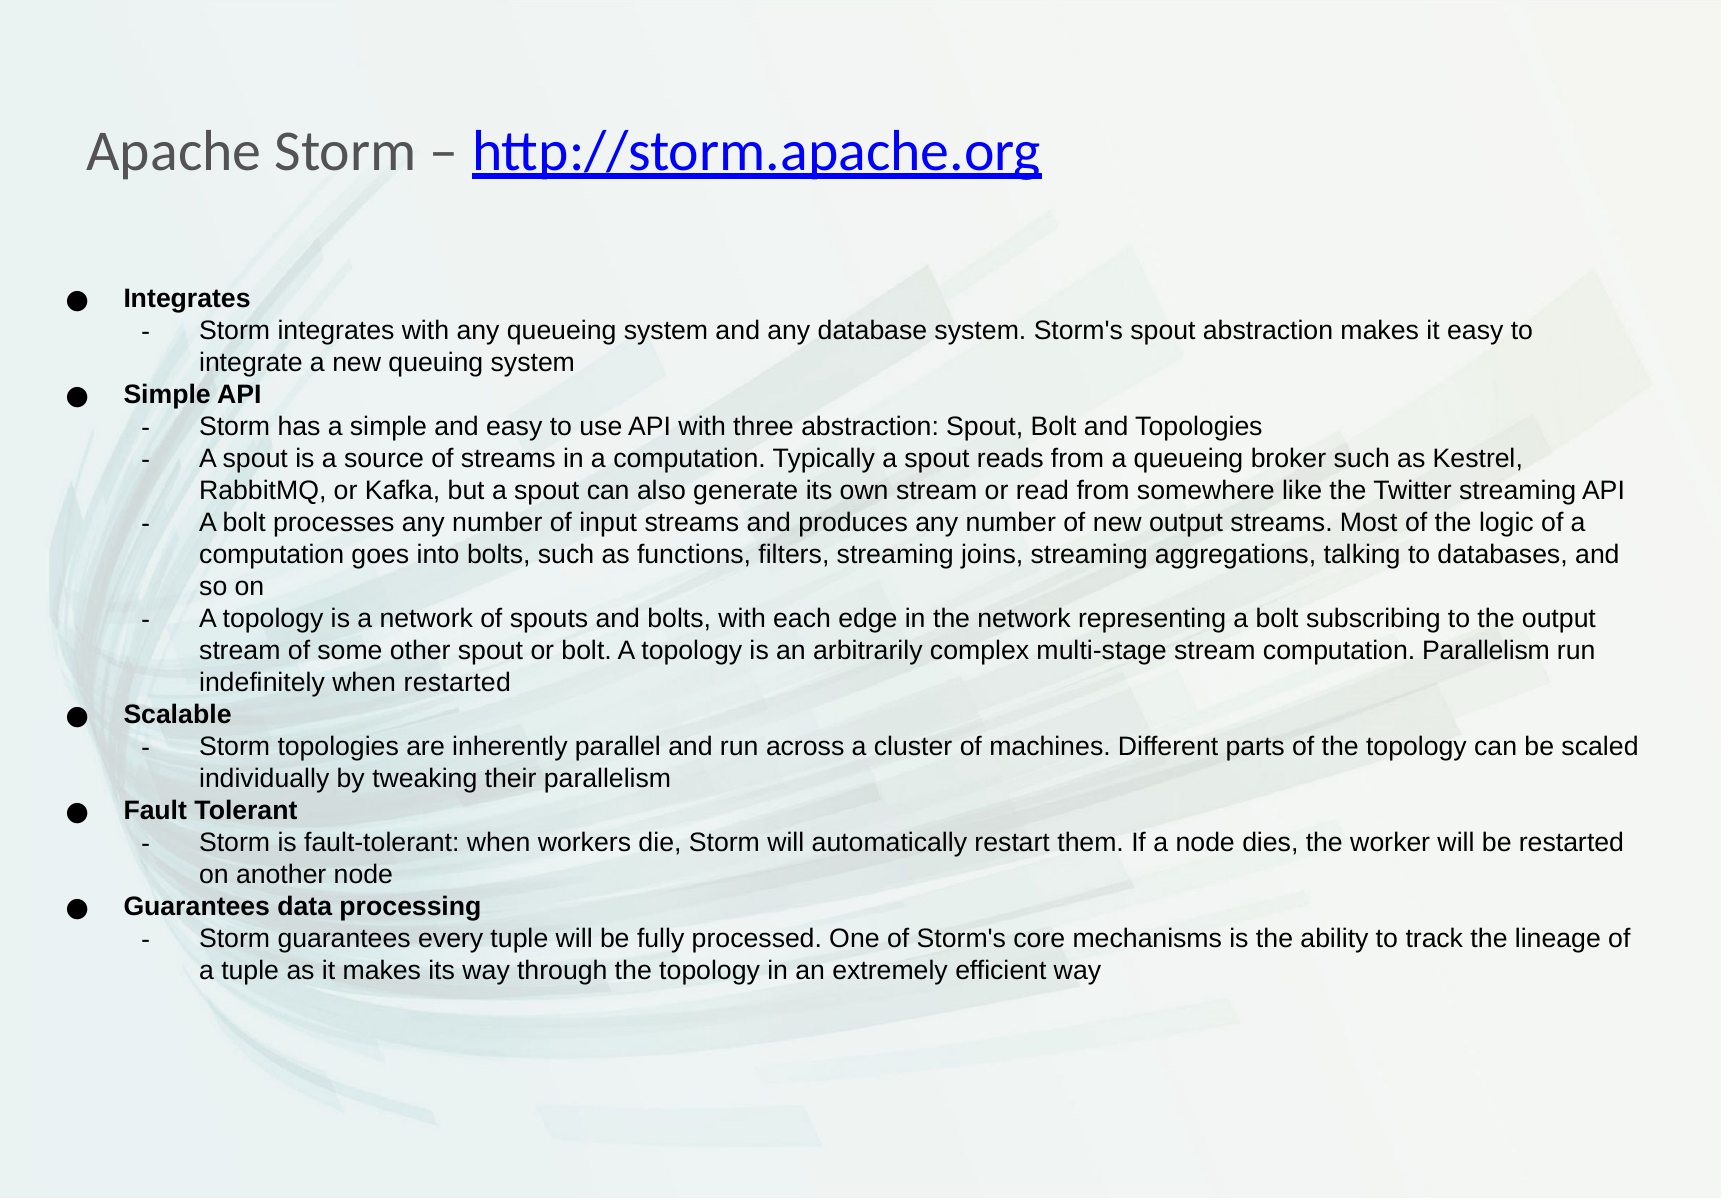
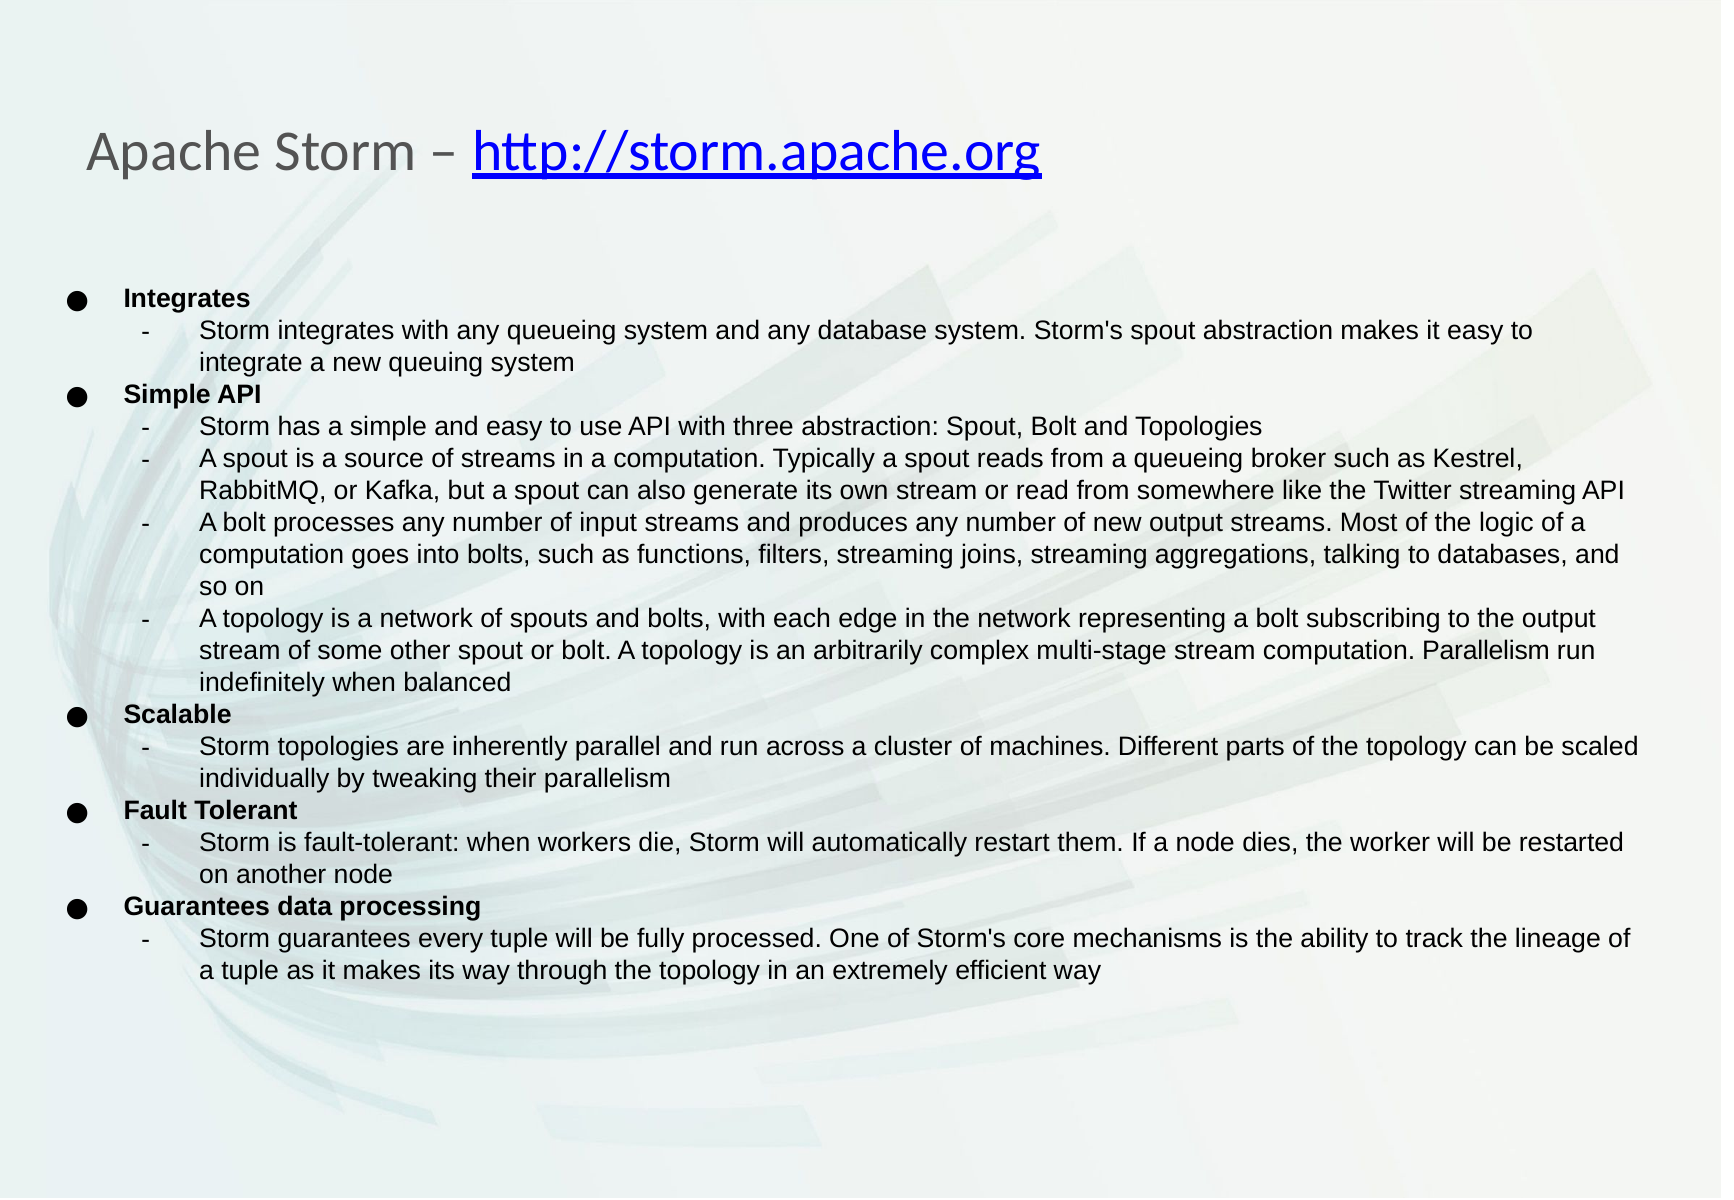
when restarted: restarted -> balanced (457, 683)
